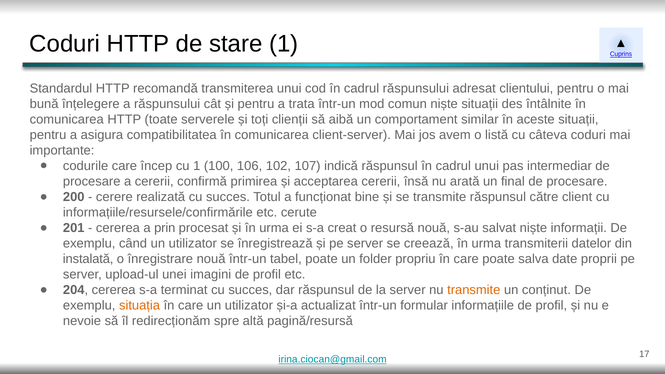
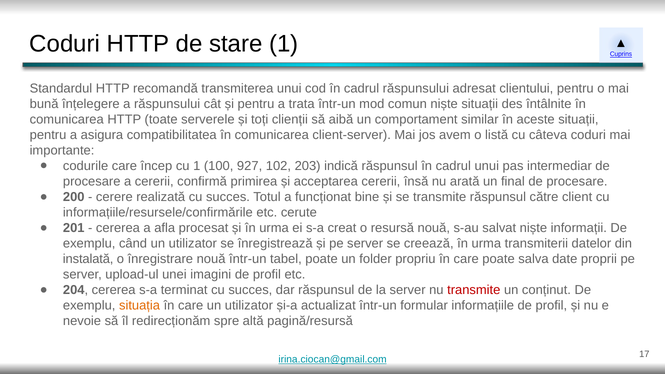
106: 106 -> 927 (250, 166)
107: 107 -> 203 (308, 166)
prin: prin -> afla (165, 228)
transmite colour: orange -> red (474, 290)
